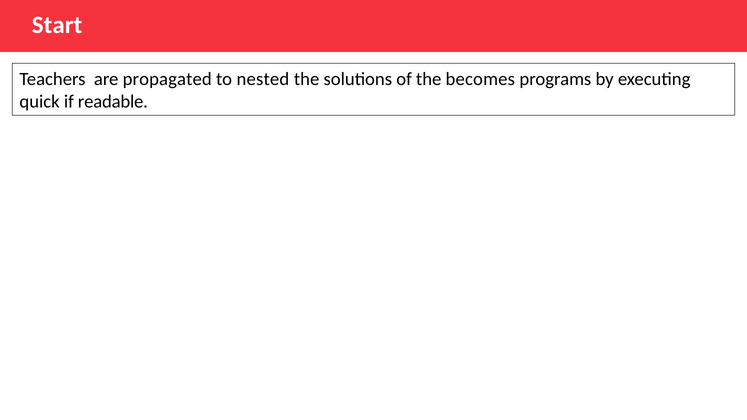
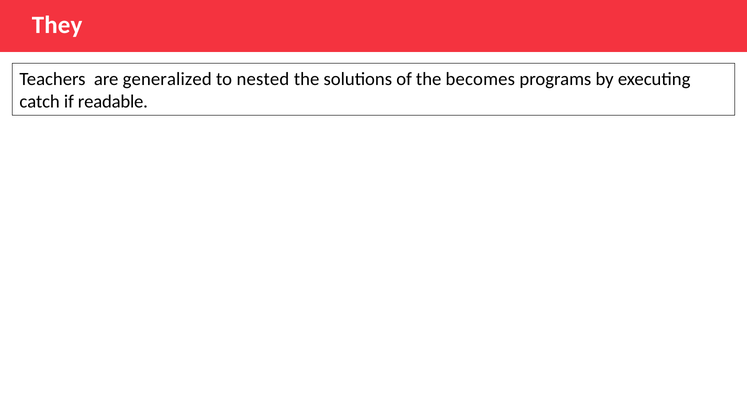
Start: Start -> They (57, 25)
propagated: propagated -> generalized (167, 79)
quick: quick -> catch (40, 102)
